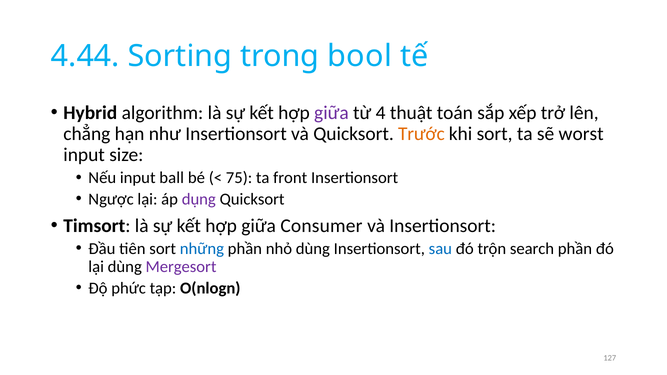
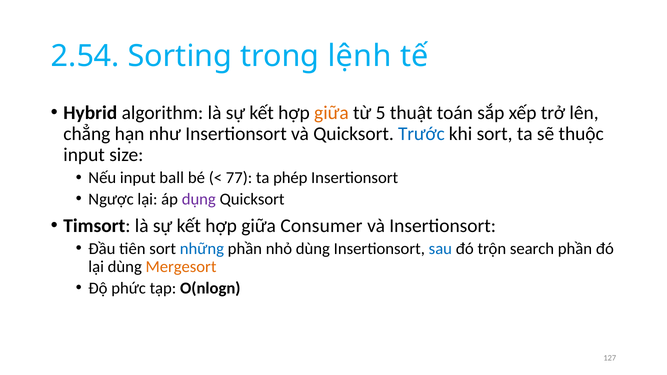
4.44: 4.44 -> 2.54 (85, 56)
bool: bool -> lệnh (360, 56)
giữa colour: purple -> orange (331, 113)
4: 4 -> 5 (381, 113)
Trước colour: orange -> blue (421, 134)
worst: worst -> thuộc (581, 134)
75: 75 -> 77 (239, 178)
front: front -> phép (290, 178)
Mergesort colour: purple -> orange (181, 267)
